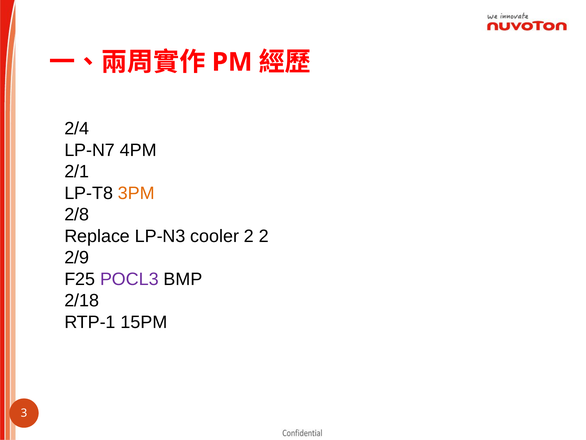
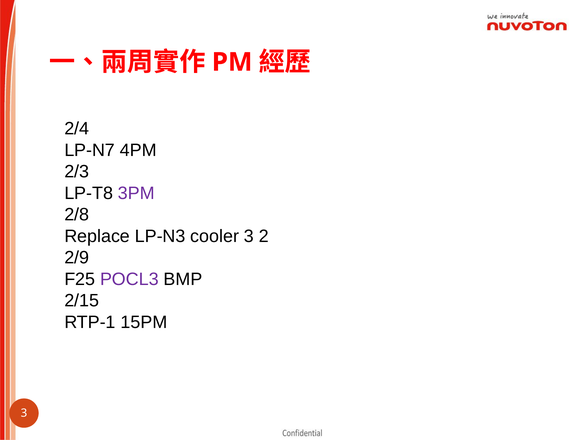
2/1: 2/1 -> 2/3 (77, 171)
3PM colour: orange -> purple (136, 193)
cooler 2: 2 -> 3 (249, 236)
2/18: 2/18 -> 2/15 (82, 300)
